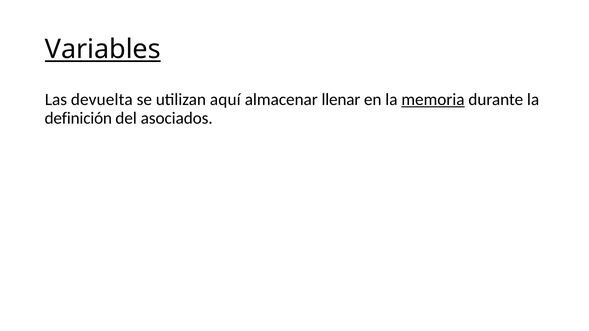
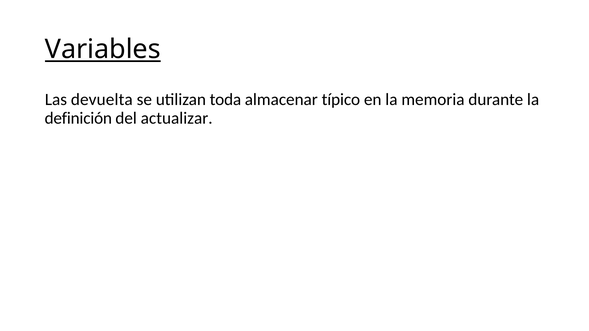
aquí: aquí -> toda (225, 100)
llenar: llenar -> típico (341, 100)
memoria underline: present -> none (433, 100)
asociados: asociados -> actualizar (177, 118)
